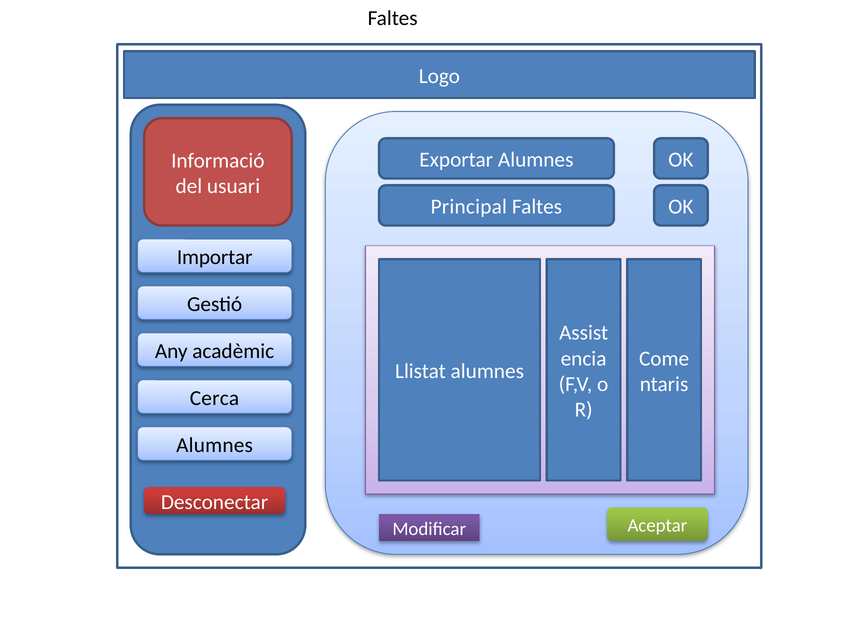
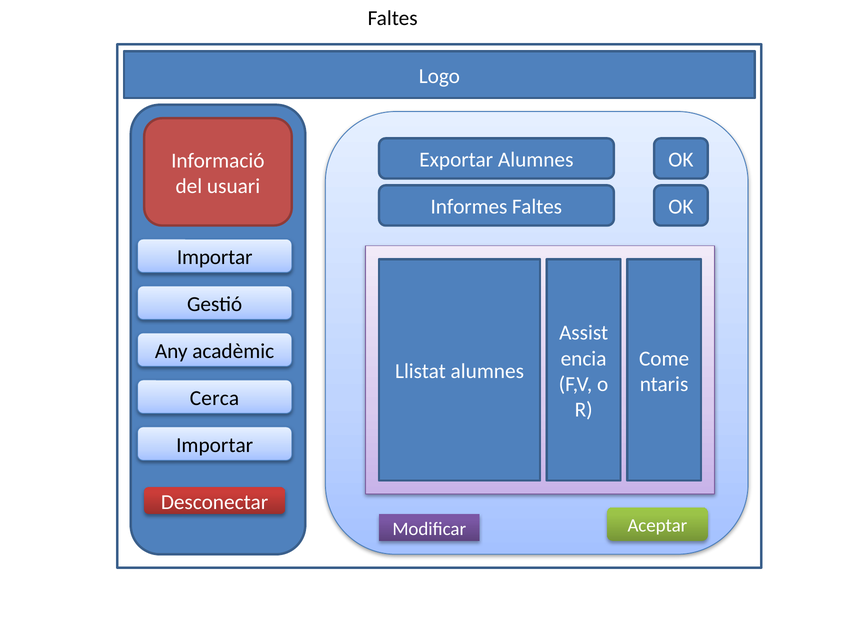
Principal: Principal -> Informes (469, 207)
Alumnes: Alumnes -> Importar (215, 445)
